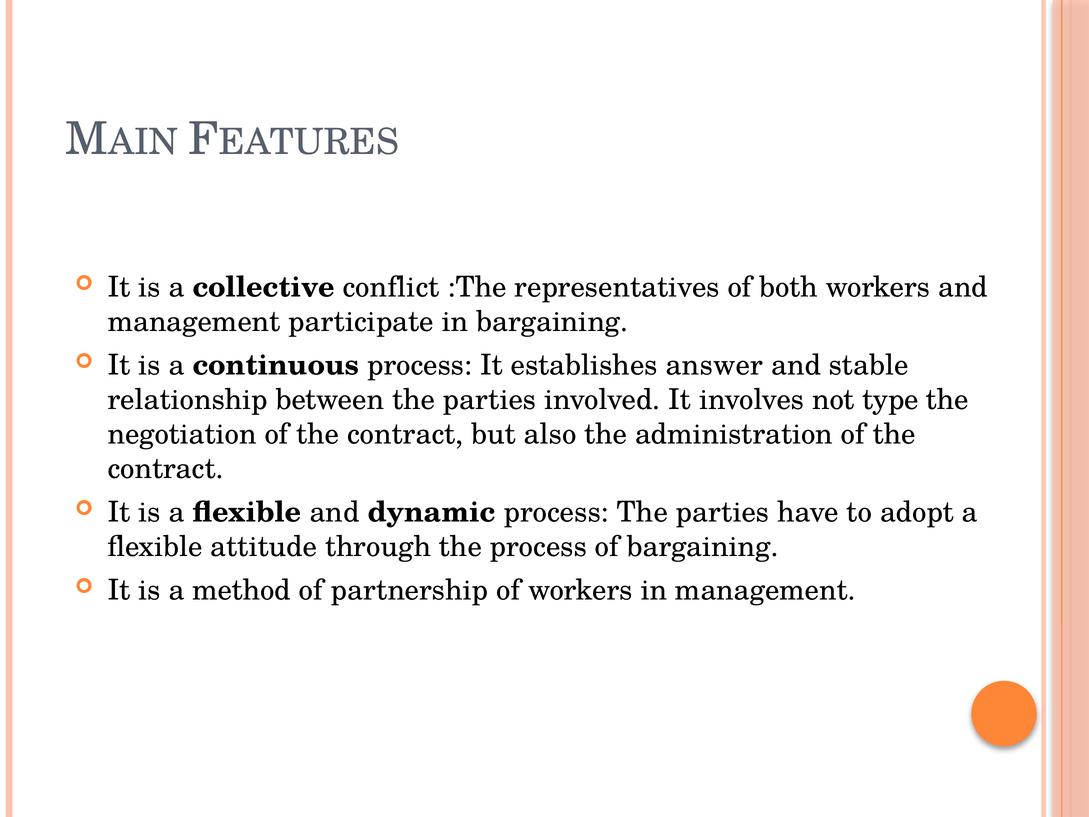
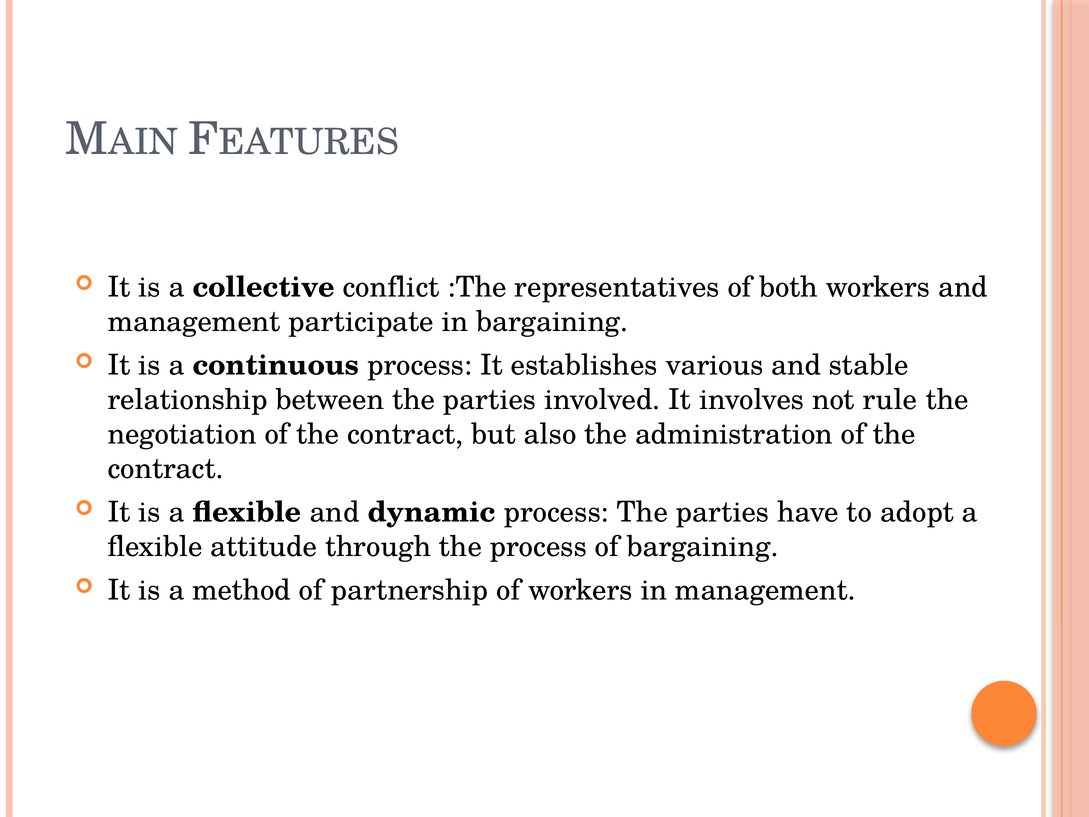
answer: answer -> various (714, 365)
type: type -> rule (890, 400)
